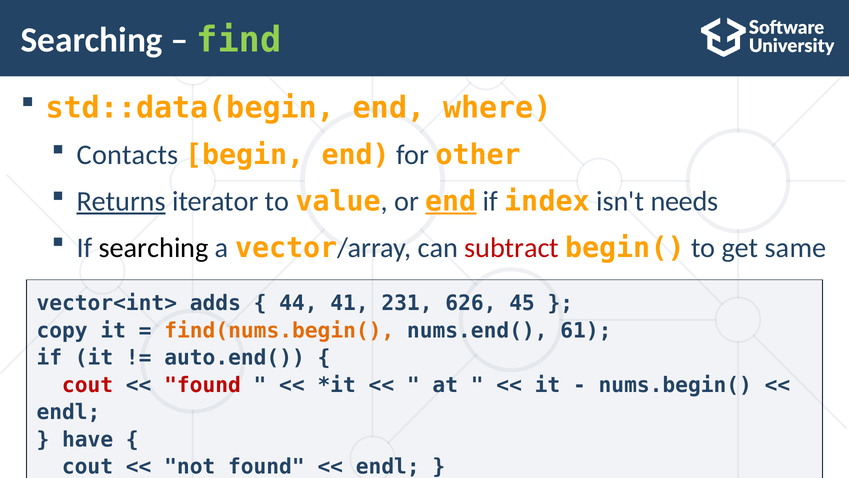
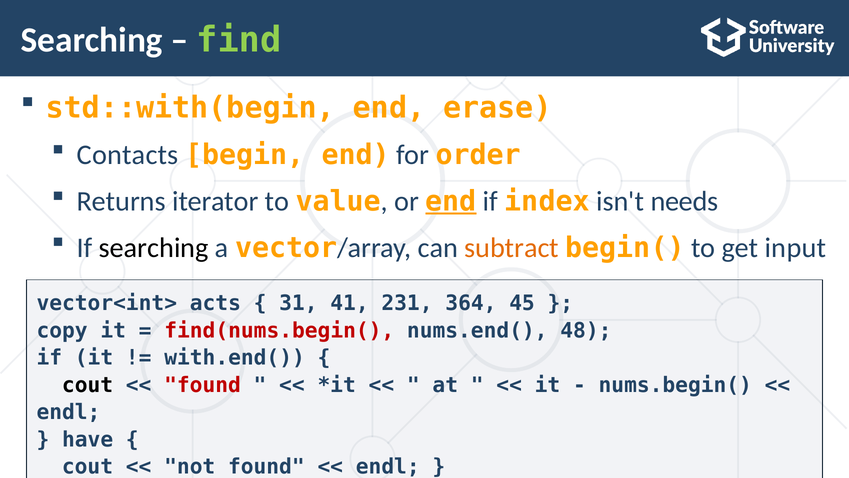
std::data(begin: std::data(begin -> std::with(begin (190, 108)
where: where -> erase (497, 108)
other: other -> order (478, 155)
Returns underline: present -> none (121, 201)
subtract colour: red -> orange (512, 247)
same: same -> input (796, 247)
adds: adds -> acts (215, 303)
44: 44 -> 31 (298, 303)
626: 626 -> 364 (471, 303)
find(nums.begin( colour: orange -> red (279, 330)
61: 61 -> 48 (586, 330)
auto.end(: auto.end( -> with.end( (235, 358)
cout colour: red -> black (88, 385)
